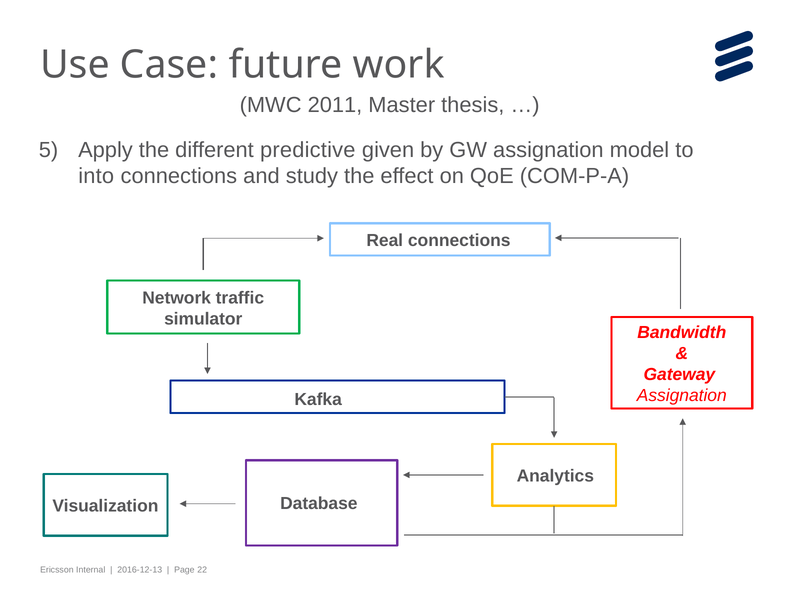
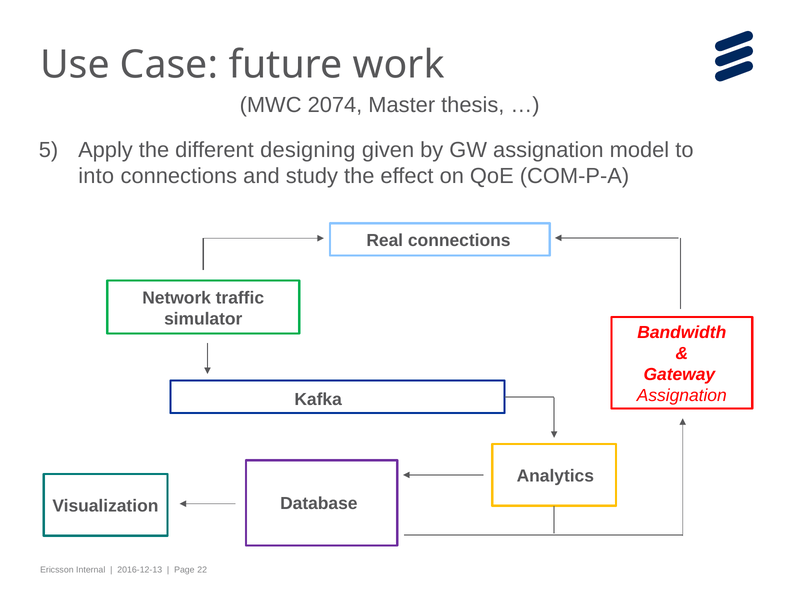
2011: 2011 -> 2074 (335, 105)
predictive: predictive -> designing (308, 150)
